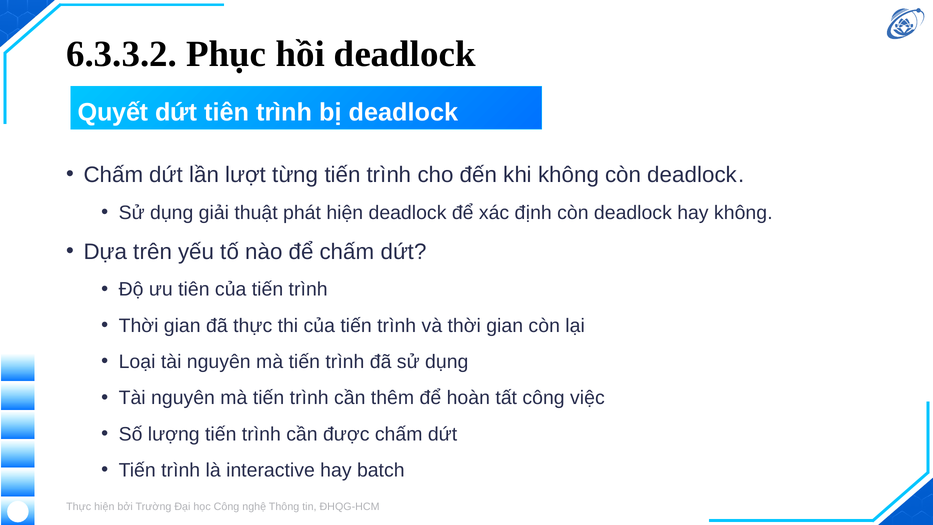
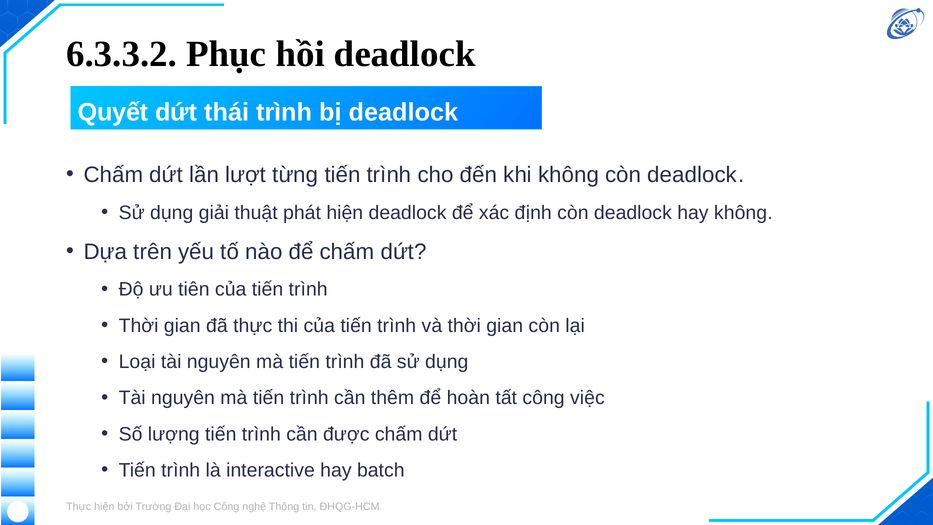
dứt tiên: tiên -> thái (227, 112)
